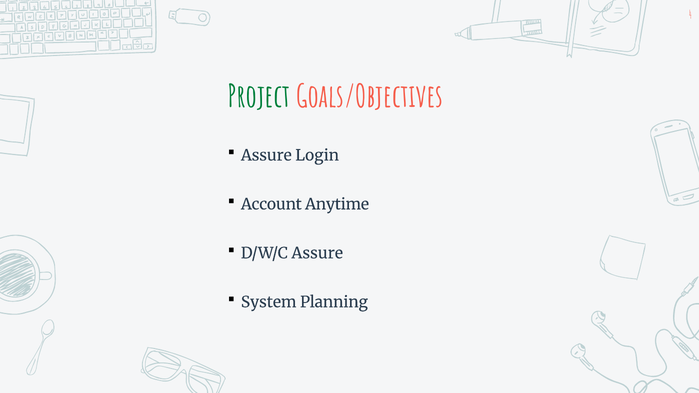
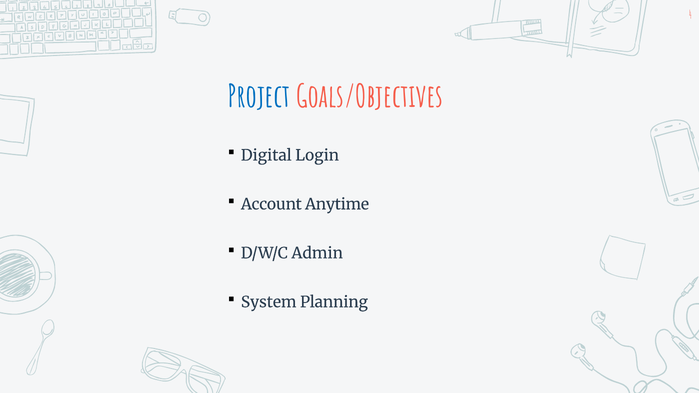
Project colour: green -> blue (259, 97)
Assure: Assure -> Digital (266, 156)
D/W/C Assure: Assure -> Admin (317, 253)
